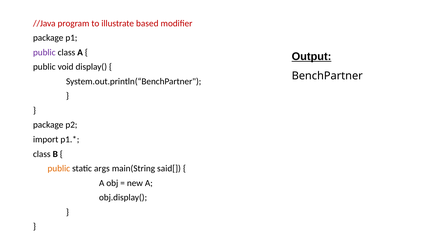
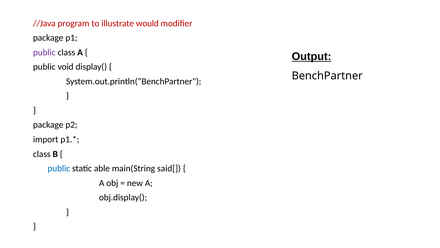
based: based -> would (147, 23)
public colour: orange -> blue (59, 168)
args: args -> able (102, 168)
